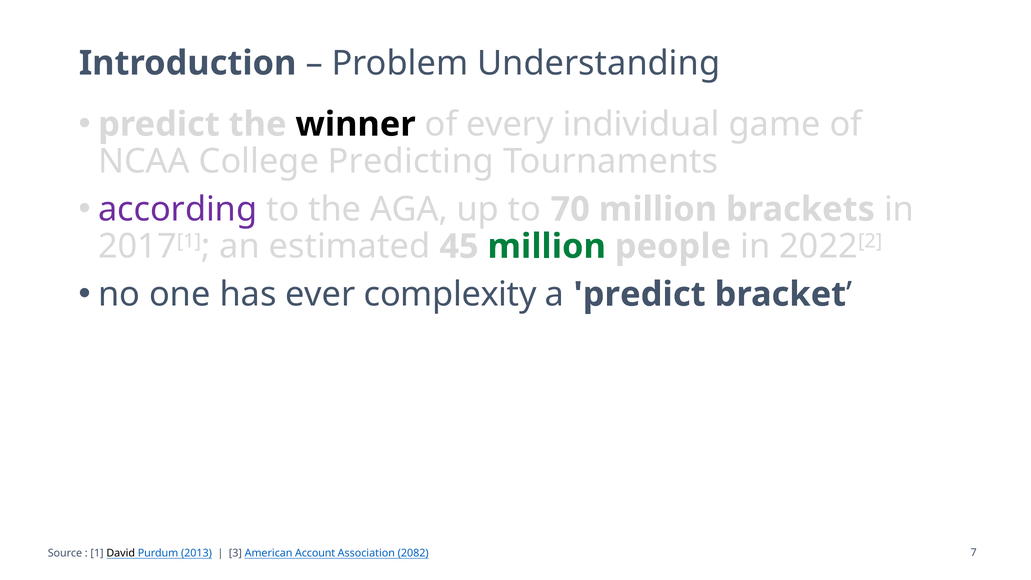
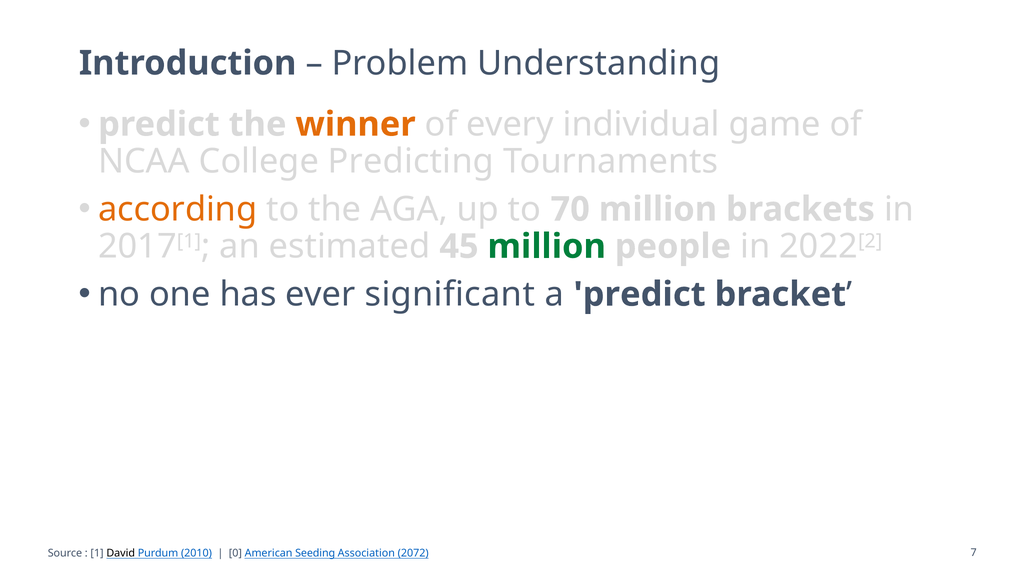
winner colour: black -> orange (356, 124)
according colour: purple -> orange (178, 209)
complexity: complexity -> significant (450, 294)
2013: 2013 -> 2010 (196, 553)
3: 3 -> 0 (235, 553)
Account: Account -> Seeding (315, 553)
2082: 2082 -> 2072 (413, 553)
